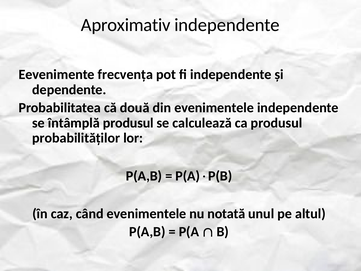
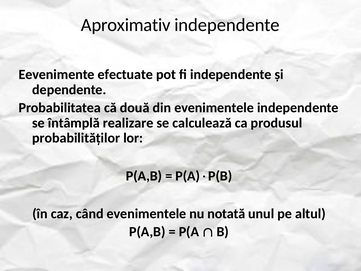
frecvența: frecvența -> efectuate (125, 74)
întâmplă produsul: produsul -> realizare (128, 123)
